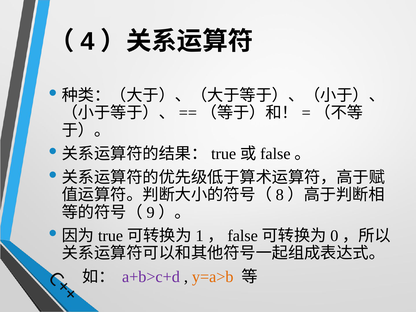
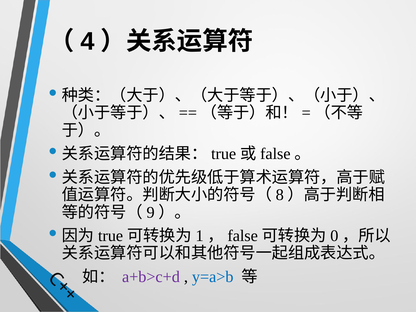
y=a>b colour: orange -> blue (213, 277)
